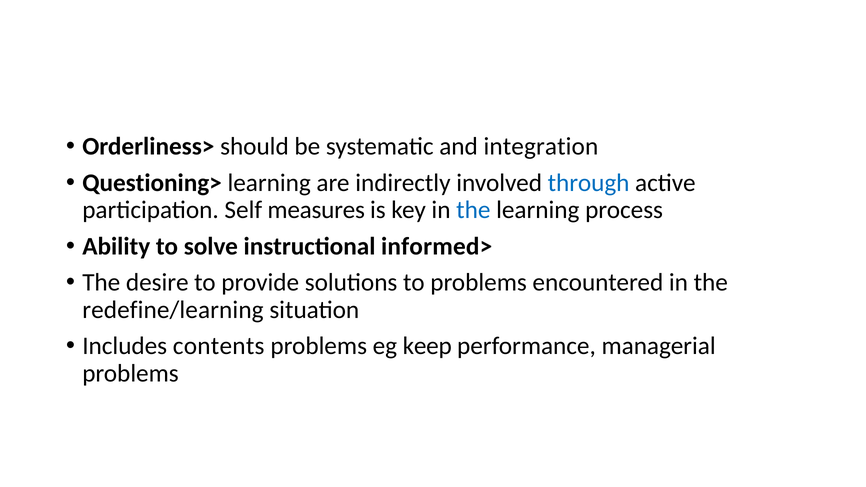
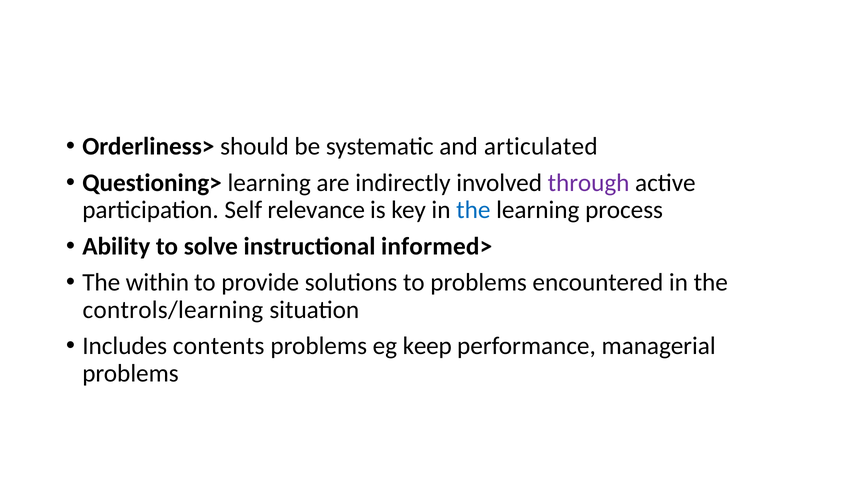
integration: integration -> articulated (541, 146)
through colour: blue -> purple (589, 183)
measures: measures -> relevance (316, 210)
desire: desire -> within (157, 283)
redefine/learning: redefine/learning -> controls/learning (173, 310)
